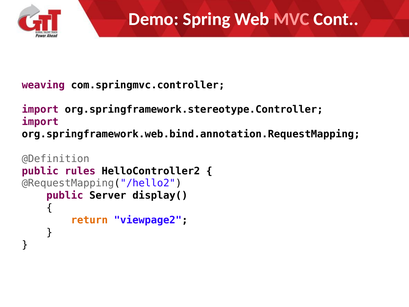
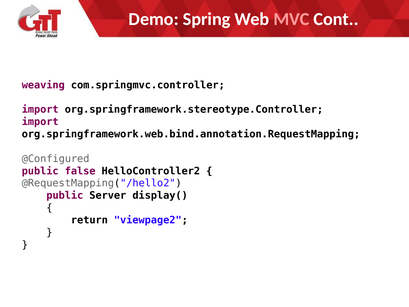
@Definition: @Definition -> @Configured (56, 159)
rules: rules -> false (80, 171)
return colour: orange -> black (89, 220)
